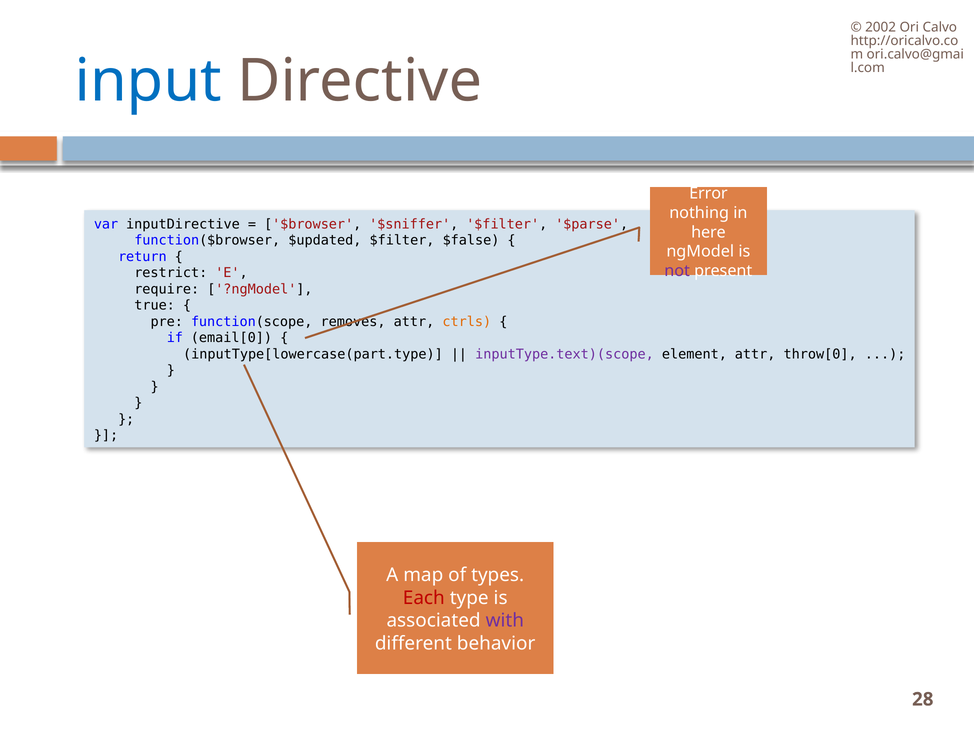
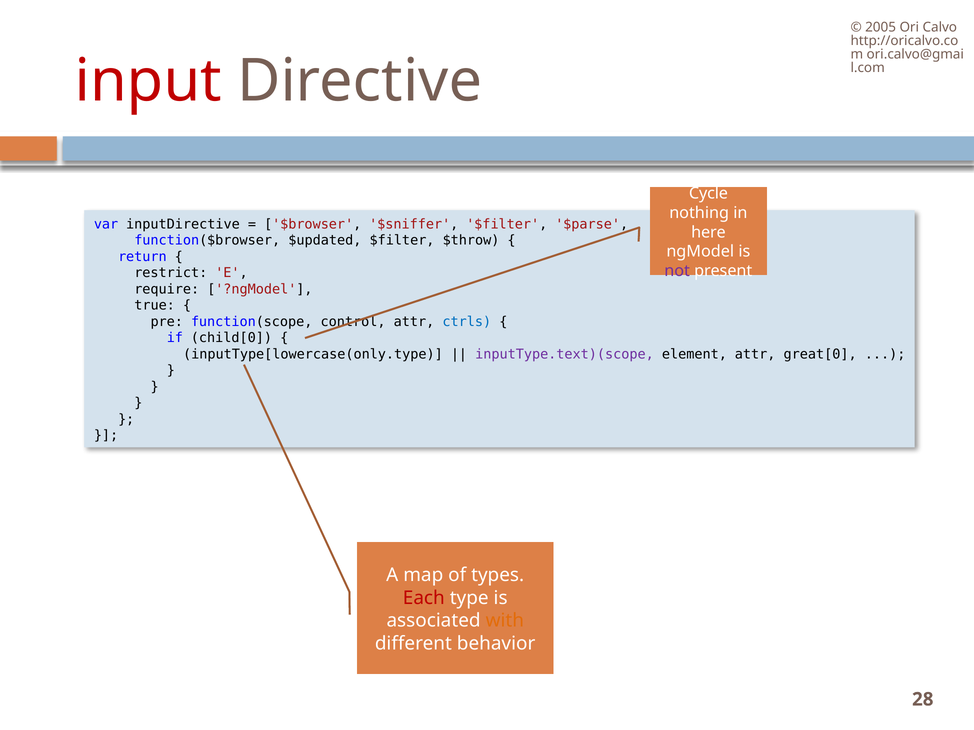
2002: 2002 -> 2005 (881, 27)
input colour: blue -> red (148, 81)
Error: Error -> Cycle (708, 193)
$false: $false -> $throw (471, 240)
removes: removes -> control (353, 322)
ctrls colour: orange -> blue (467, 322)
email[0: email[0 -> child[0 (231, 338)
inputType[lowercase(part.type: inputType[lowercase(part.type -> inputType[lowercase(only.type (313, 354)
throw[0: throw[0 -> great[0 (820, 354)
with colour: purple -> orange (505, 621)
